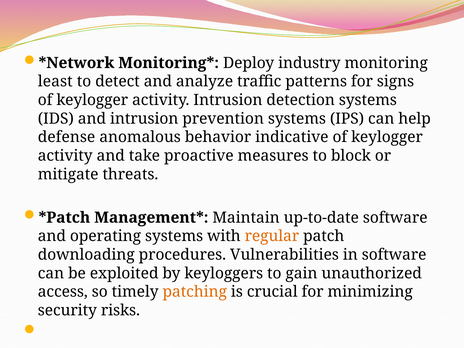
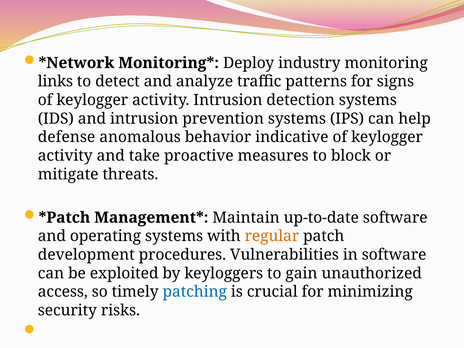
least: least -> links (55, 81)
downloading: downloading -> development (86, 255)
patching colour: orange -> blue (195, 292)
